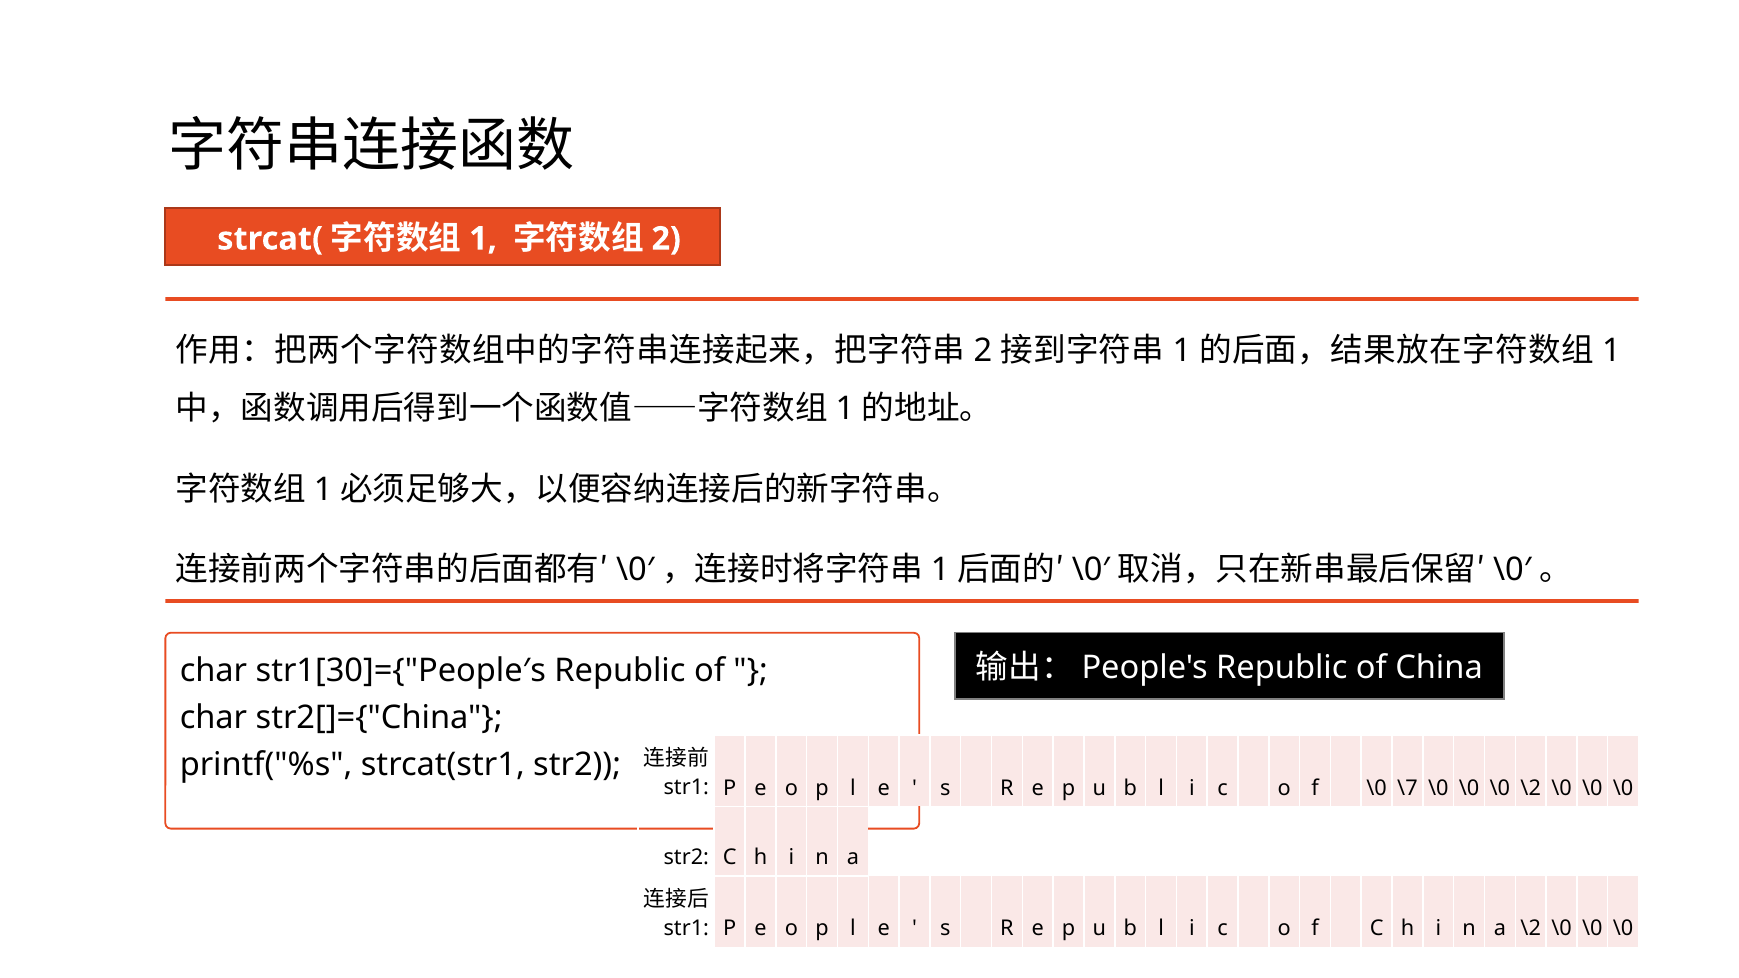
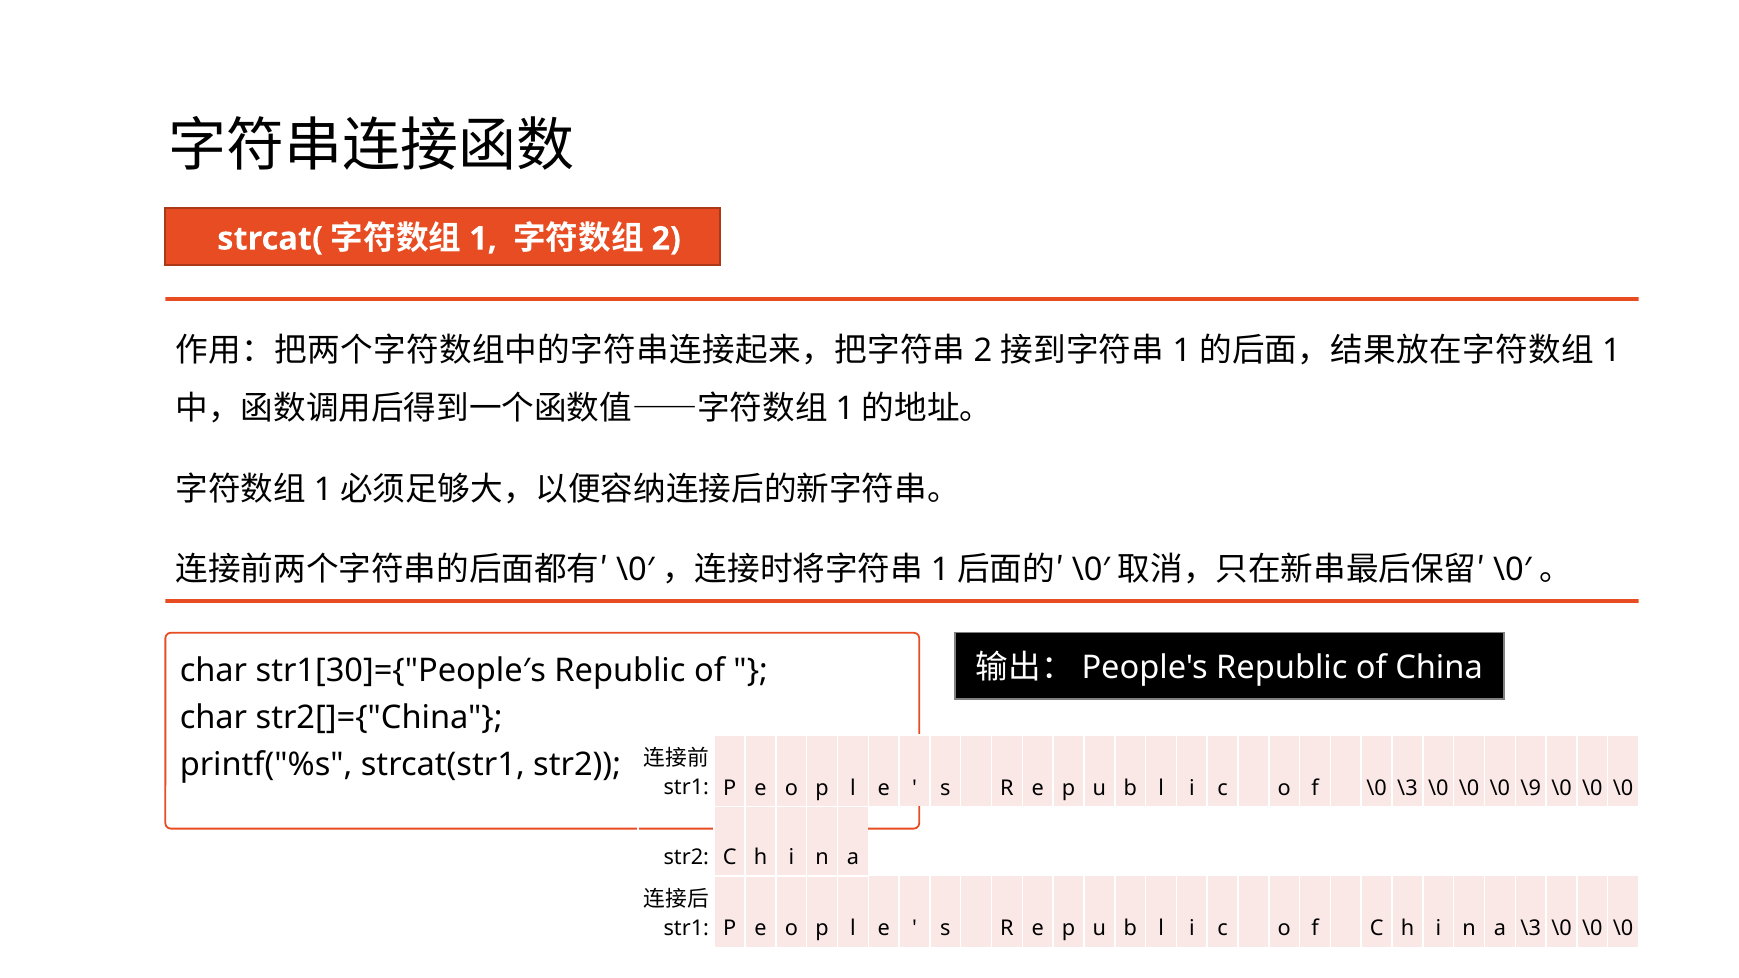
\0 \7: \7 -> \3 (1407, 788)
\0 \2: \2 -> \9 (1531, 788)
a \2: \2 -> \3 (1531, 929)
